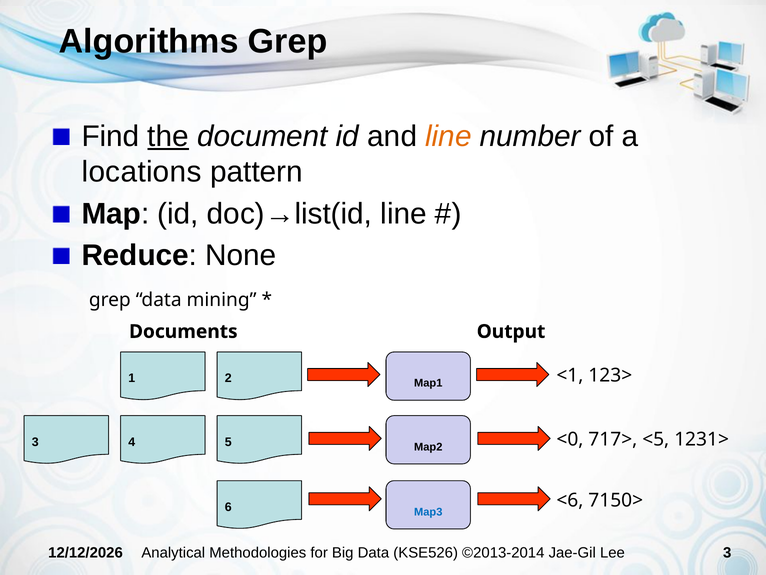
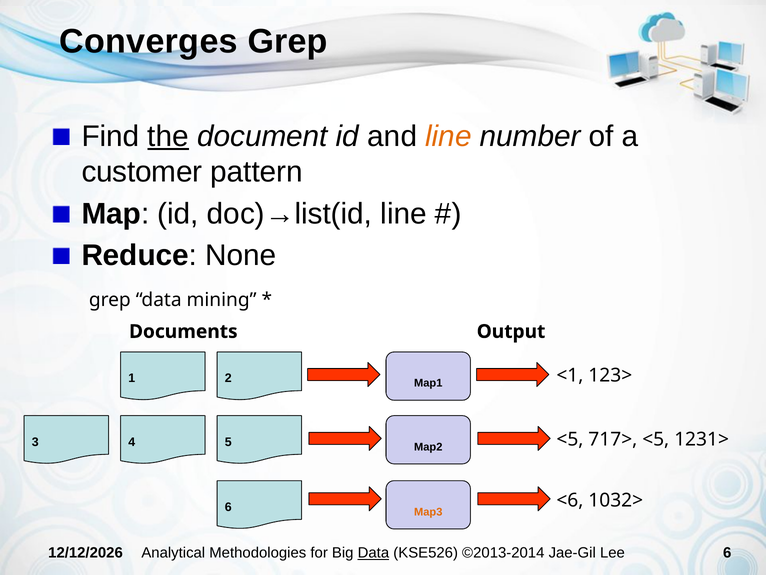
Algorithms: Algorithms -> Converges (148, 41)
locations: locations -> customer (142, 172)
<0: <0 -> <5 (570, 439)
7150>: 7150> -> 1032> (616, 500)
Map3 colour: blue -> orange (428, 512)
Data underline: none -> present (373, 552)
3: 3 -> 6 (727, 552)
